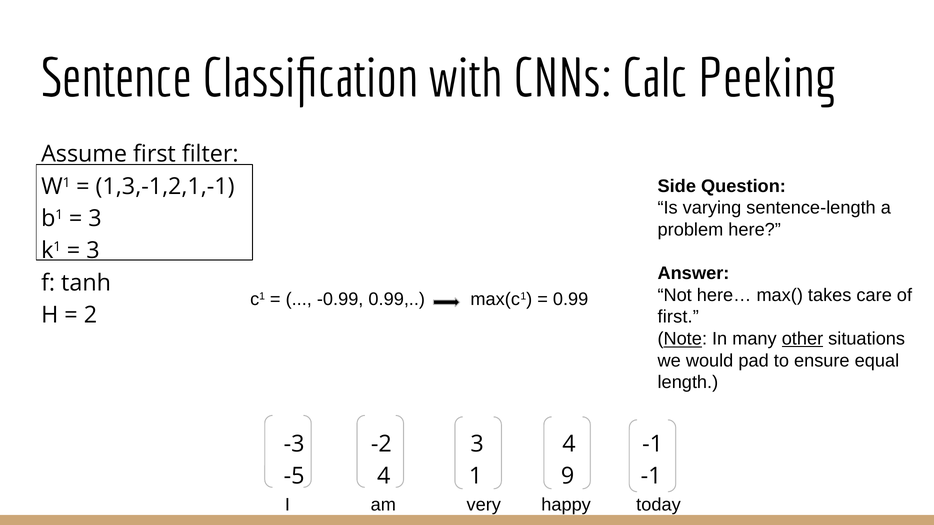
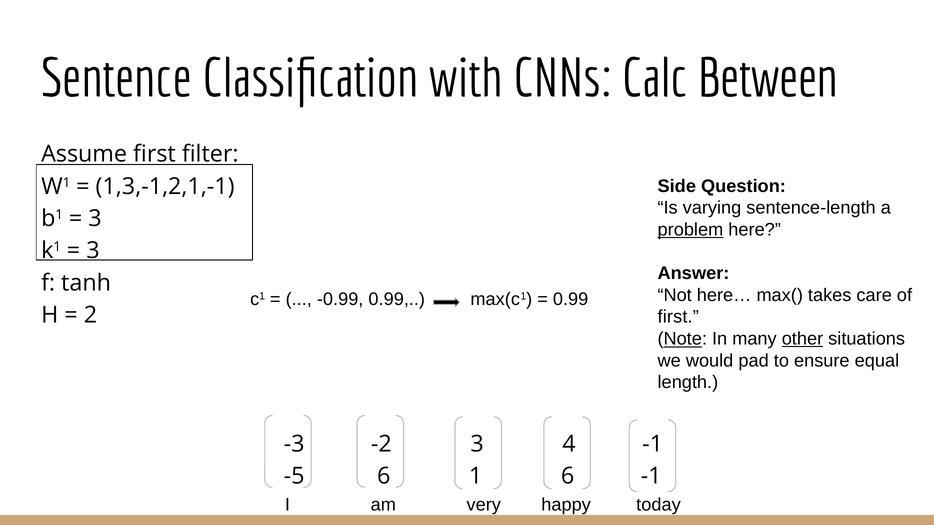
Peeking: Peeking -> Between (768, 79)
problem underline: none -> present (690, 230)
-5 4: 4 -> 6 (384, 476)
1 9: 9 -> 6 (568, 476)
